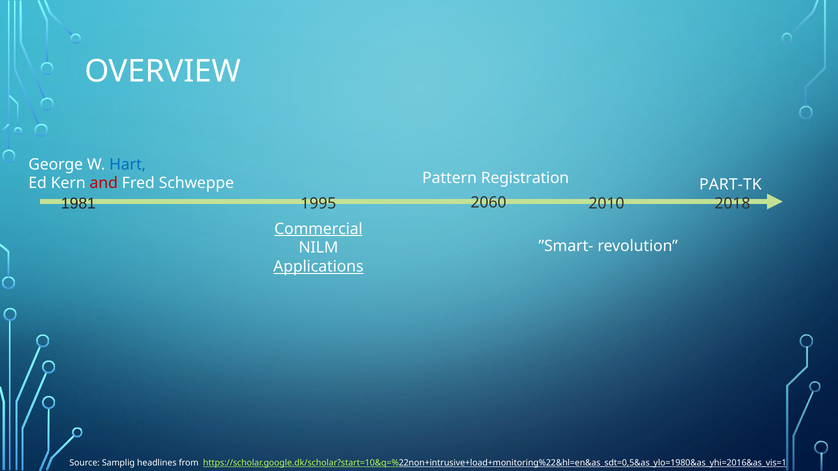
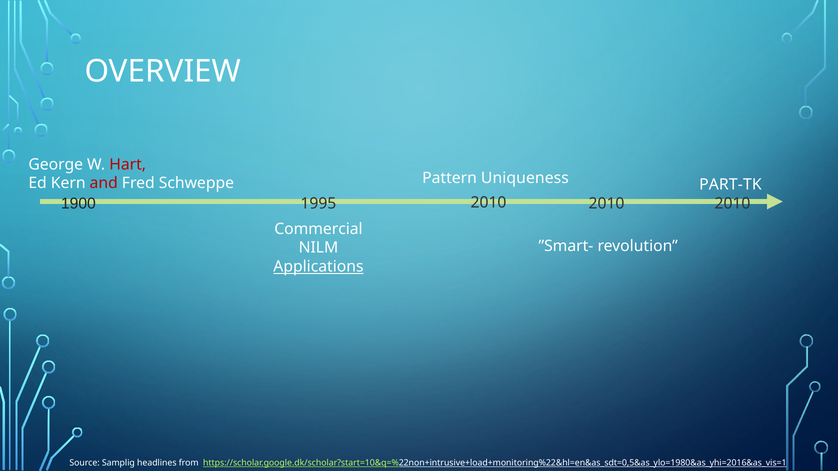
Hart colour: blue -> red (128, 165)
Registration: Registration -> Uniqueness (525, 178)
1981: 1981 -> 1900 (78, 204)
1995 2060: 2060 -> 2010 (489, 203)
2018: 2018 -> 2010 (732, 204)
Commercial underline: present -> none (318, 229)
